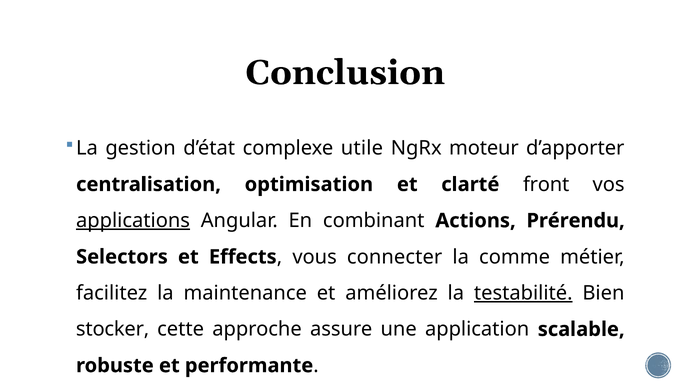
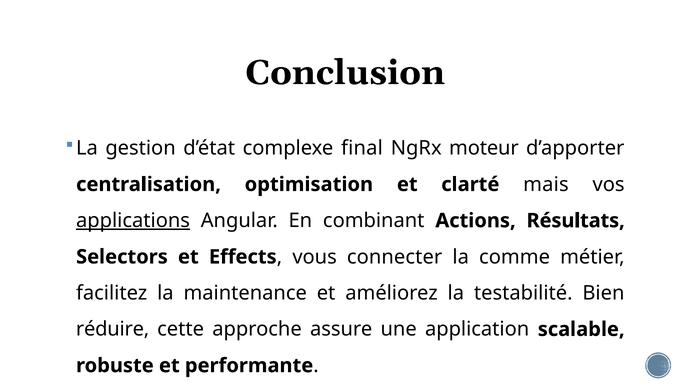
utile: utile -> final (362, 148)
front: front -> mais (546, 184)
Prérendu: Prérendu -> Résultats (576, 221)
testabilité underline: present -> none (523, 293)
stocker: stocker -> réduire (113, 329)
